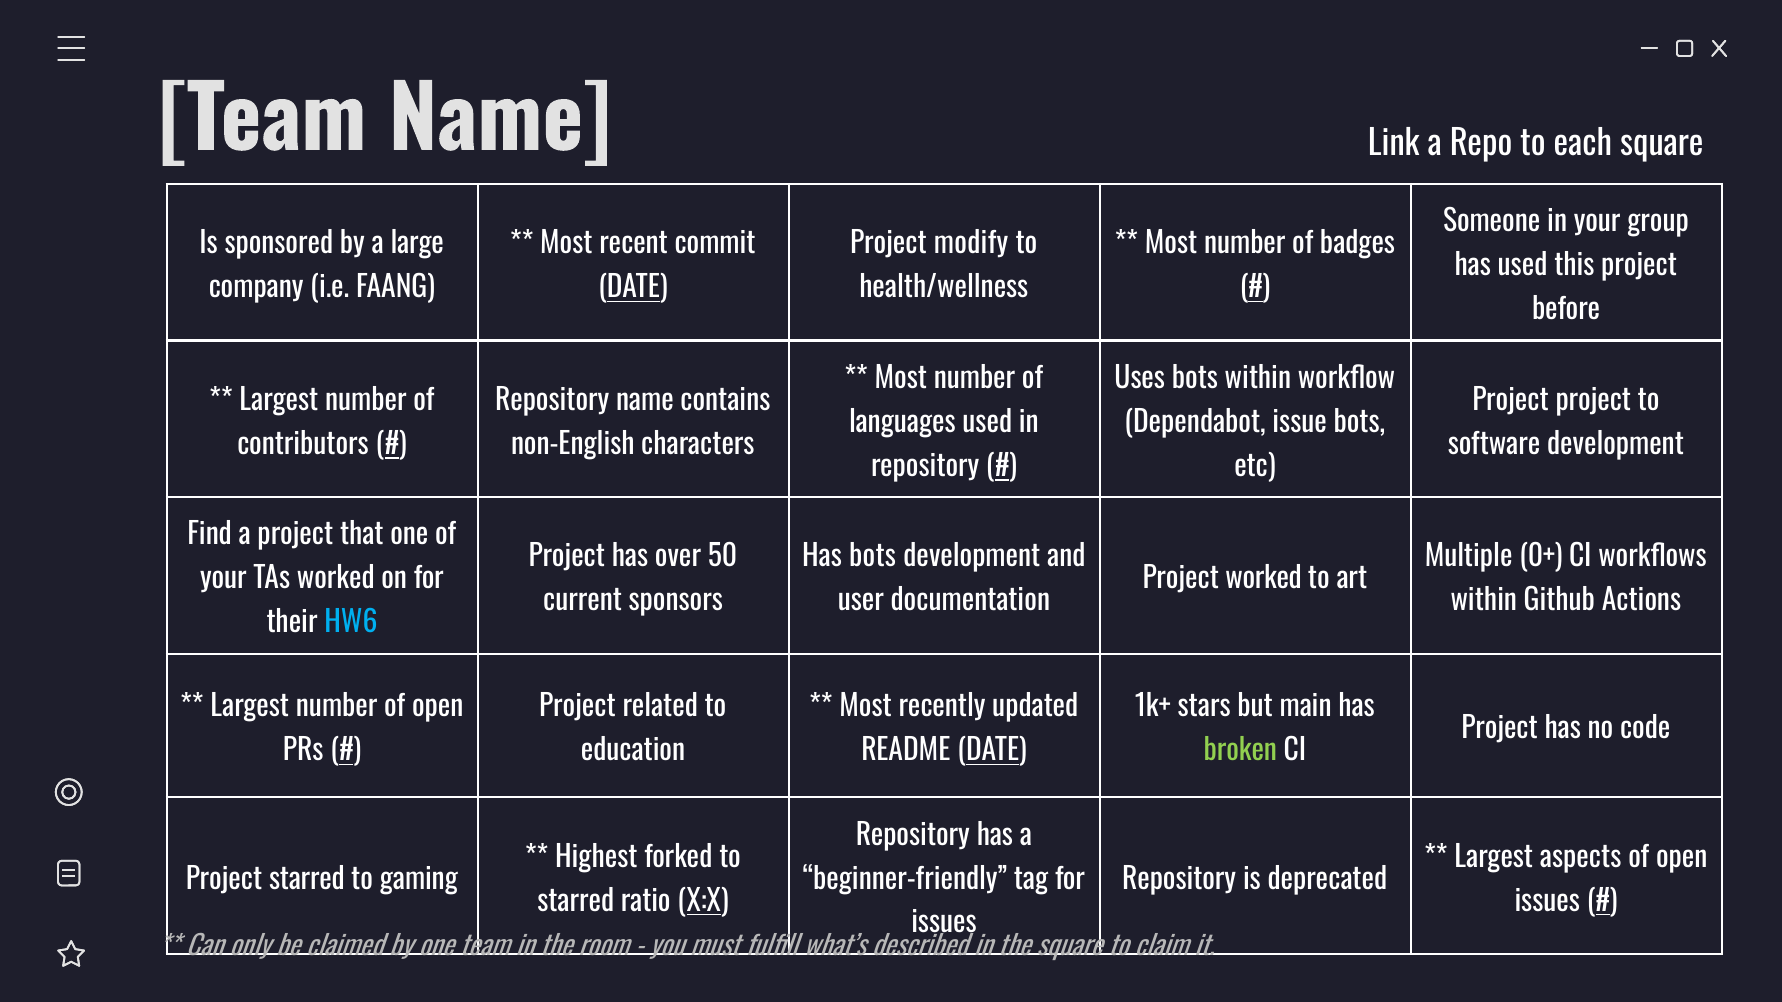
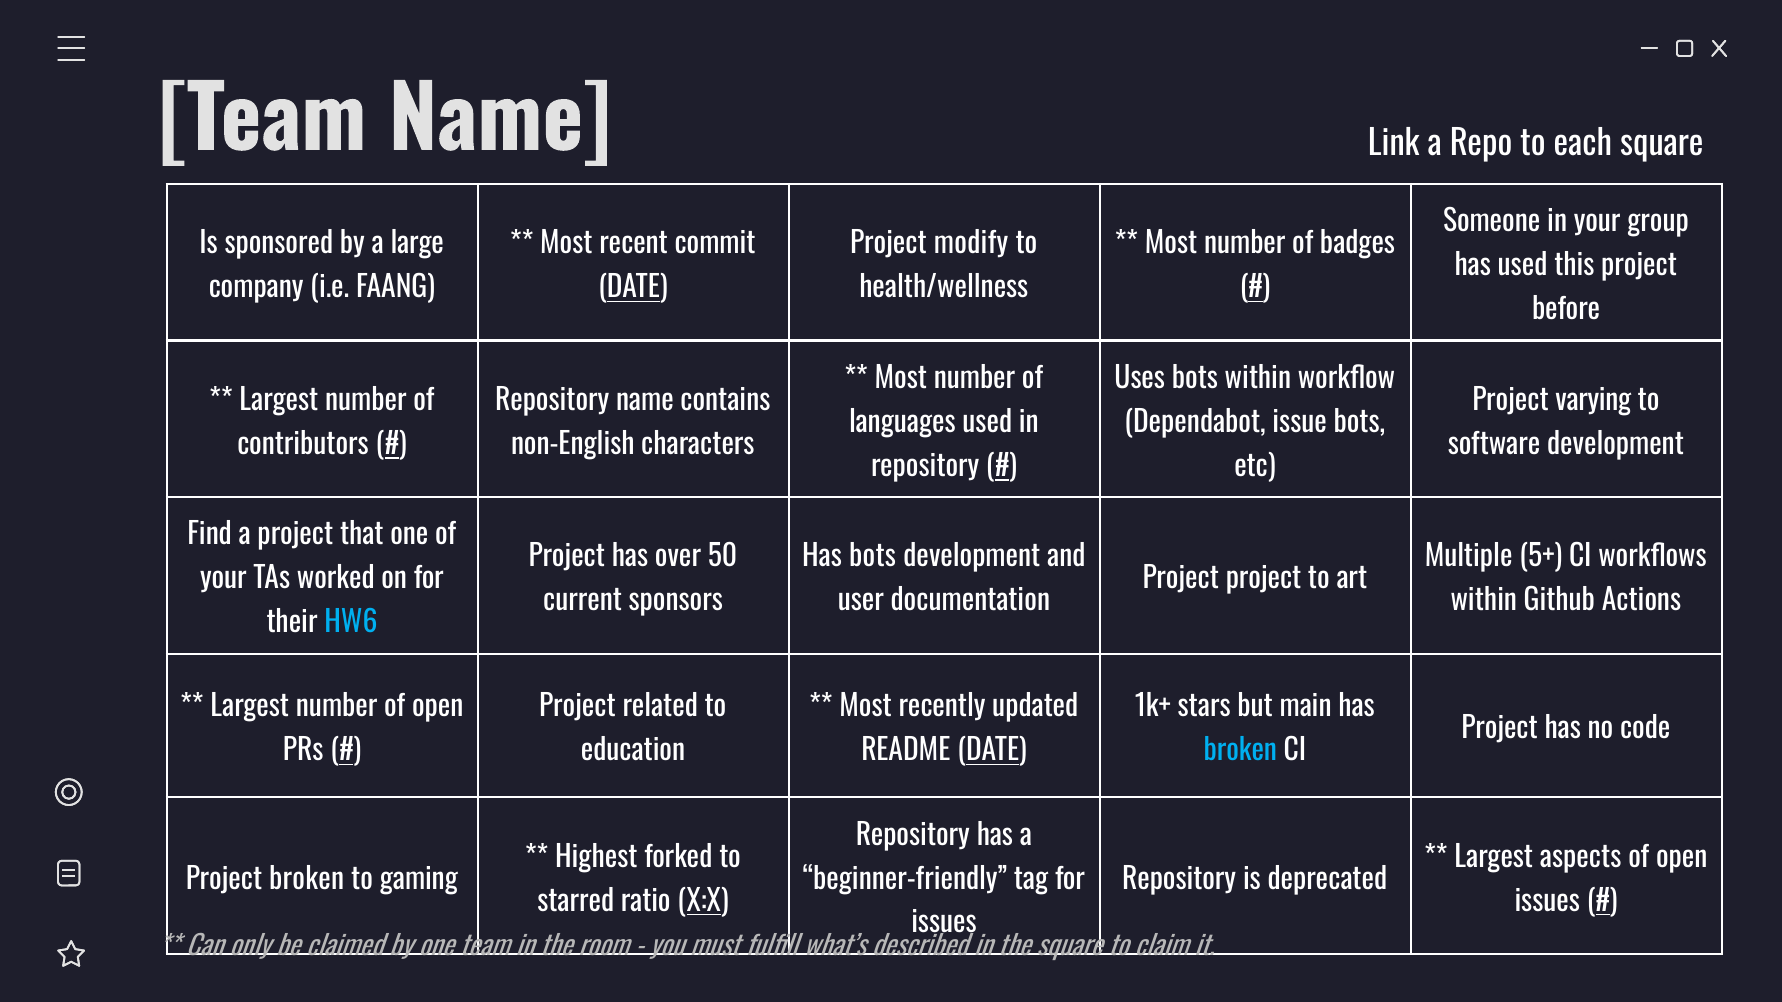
Project project: project -> varying (1593, 401)
0+: 0+ -> 5+ (1541, 557)
Project worked: worked -> project (1264, 579)
broken colour: light green -> light blue (1240, 751)
Project starred: starred -> broken (307, 880)
